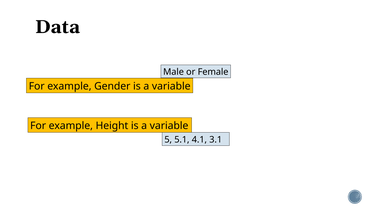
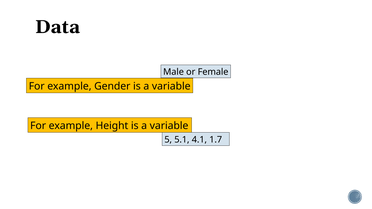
3.1: 3.1 -> 1.7 (216, 140)
